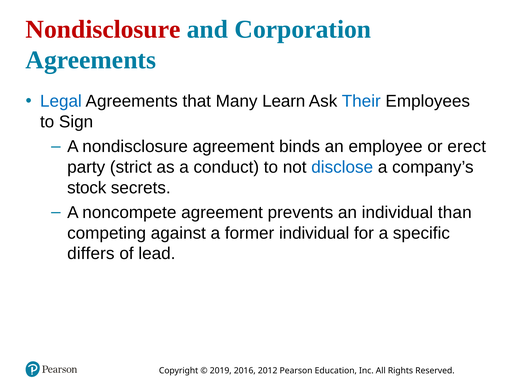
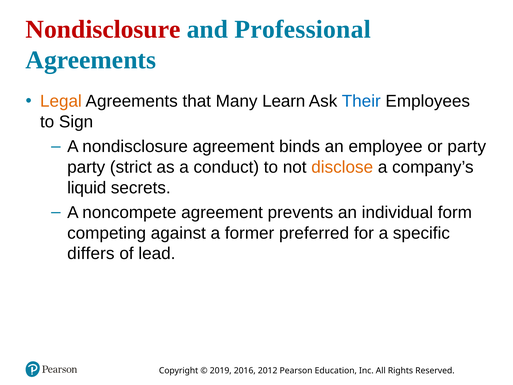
Corporation: Corporation -> Professional (303, 29)
Legal colour: blue -> orange (61, 101)
or erect: erect -> party (467, 147)
disclose colour: blue -> orange (342, 167)
stock: stock -> liquid (87, 188)
than: than -> form (455, 212)
former individual: individual -> preferred (314, 233)
